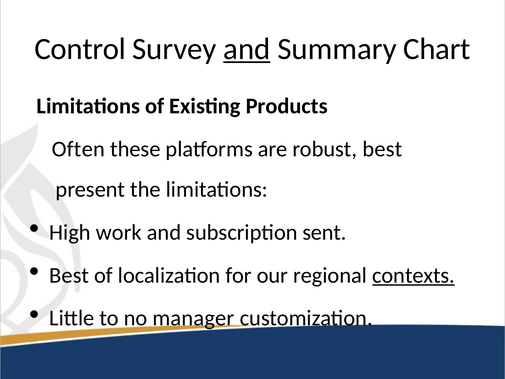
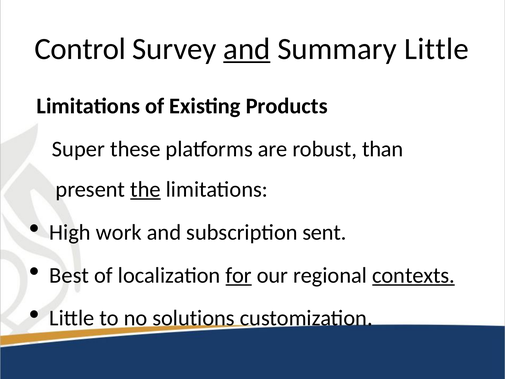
Summary Chart: Chart -> Little (437, 49)
Often: Often -> Super (78, 149)
robust best: best -> than (383, 149)
the underline: none -> present (145, 189)
for underline: none -> present (239, 275)
manager: manager -> solutions (194, 318)
